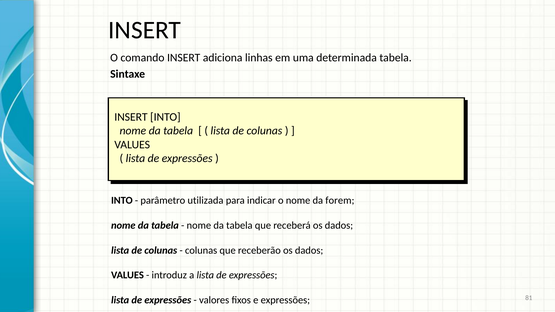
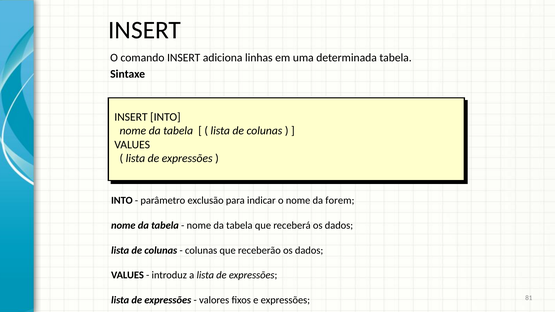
utilizada: utilizada -> exclusão (206, 200)
